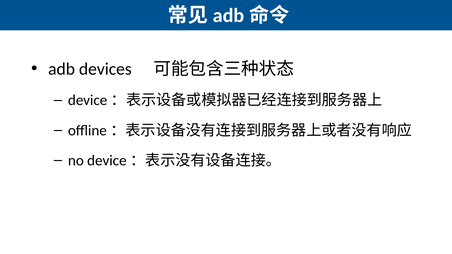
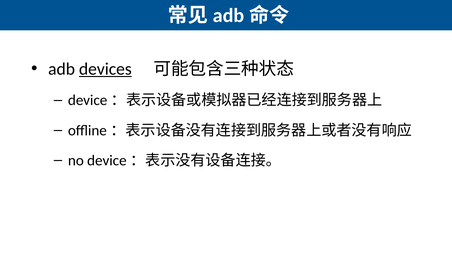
devices underline: none -> present (105, 69)
